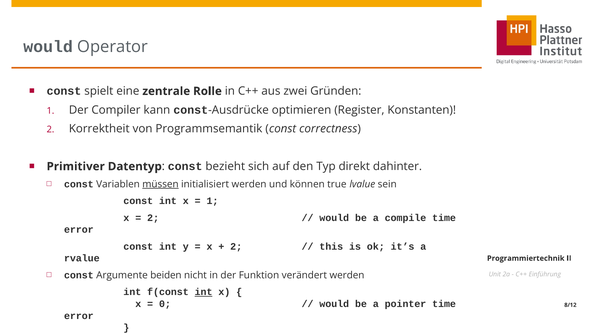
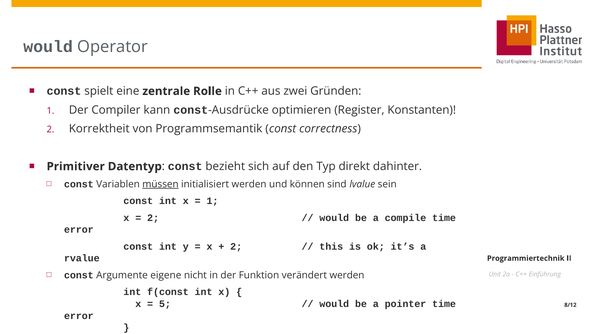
true: true -> sind (337, 184)
beiden: beiden -> eigene (166, 275)
int underline: present -> none (204, 292)
0: 0 -> 5 (165, 304)
